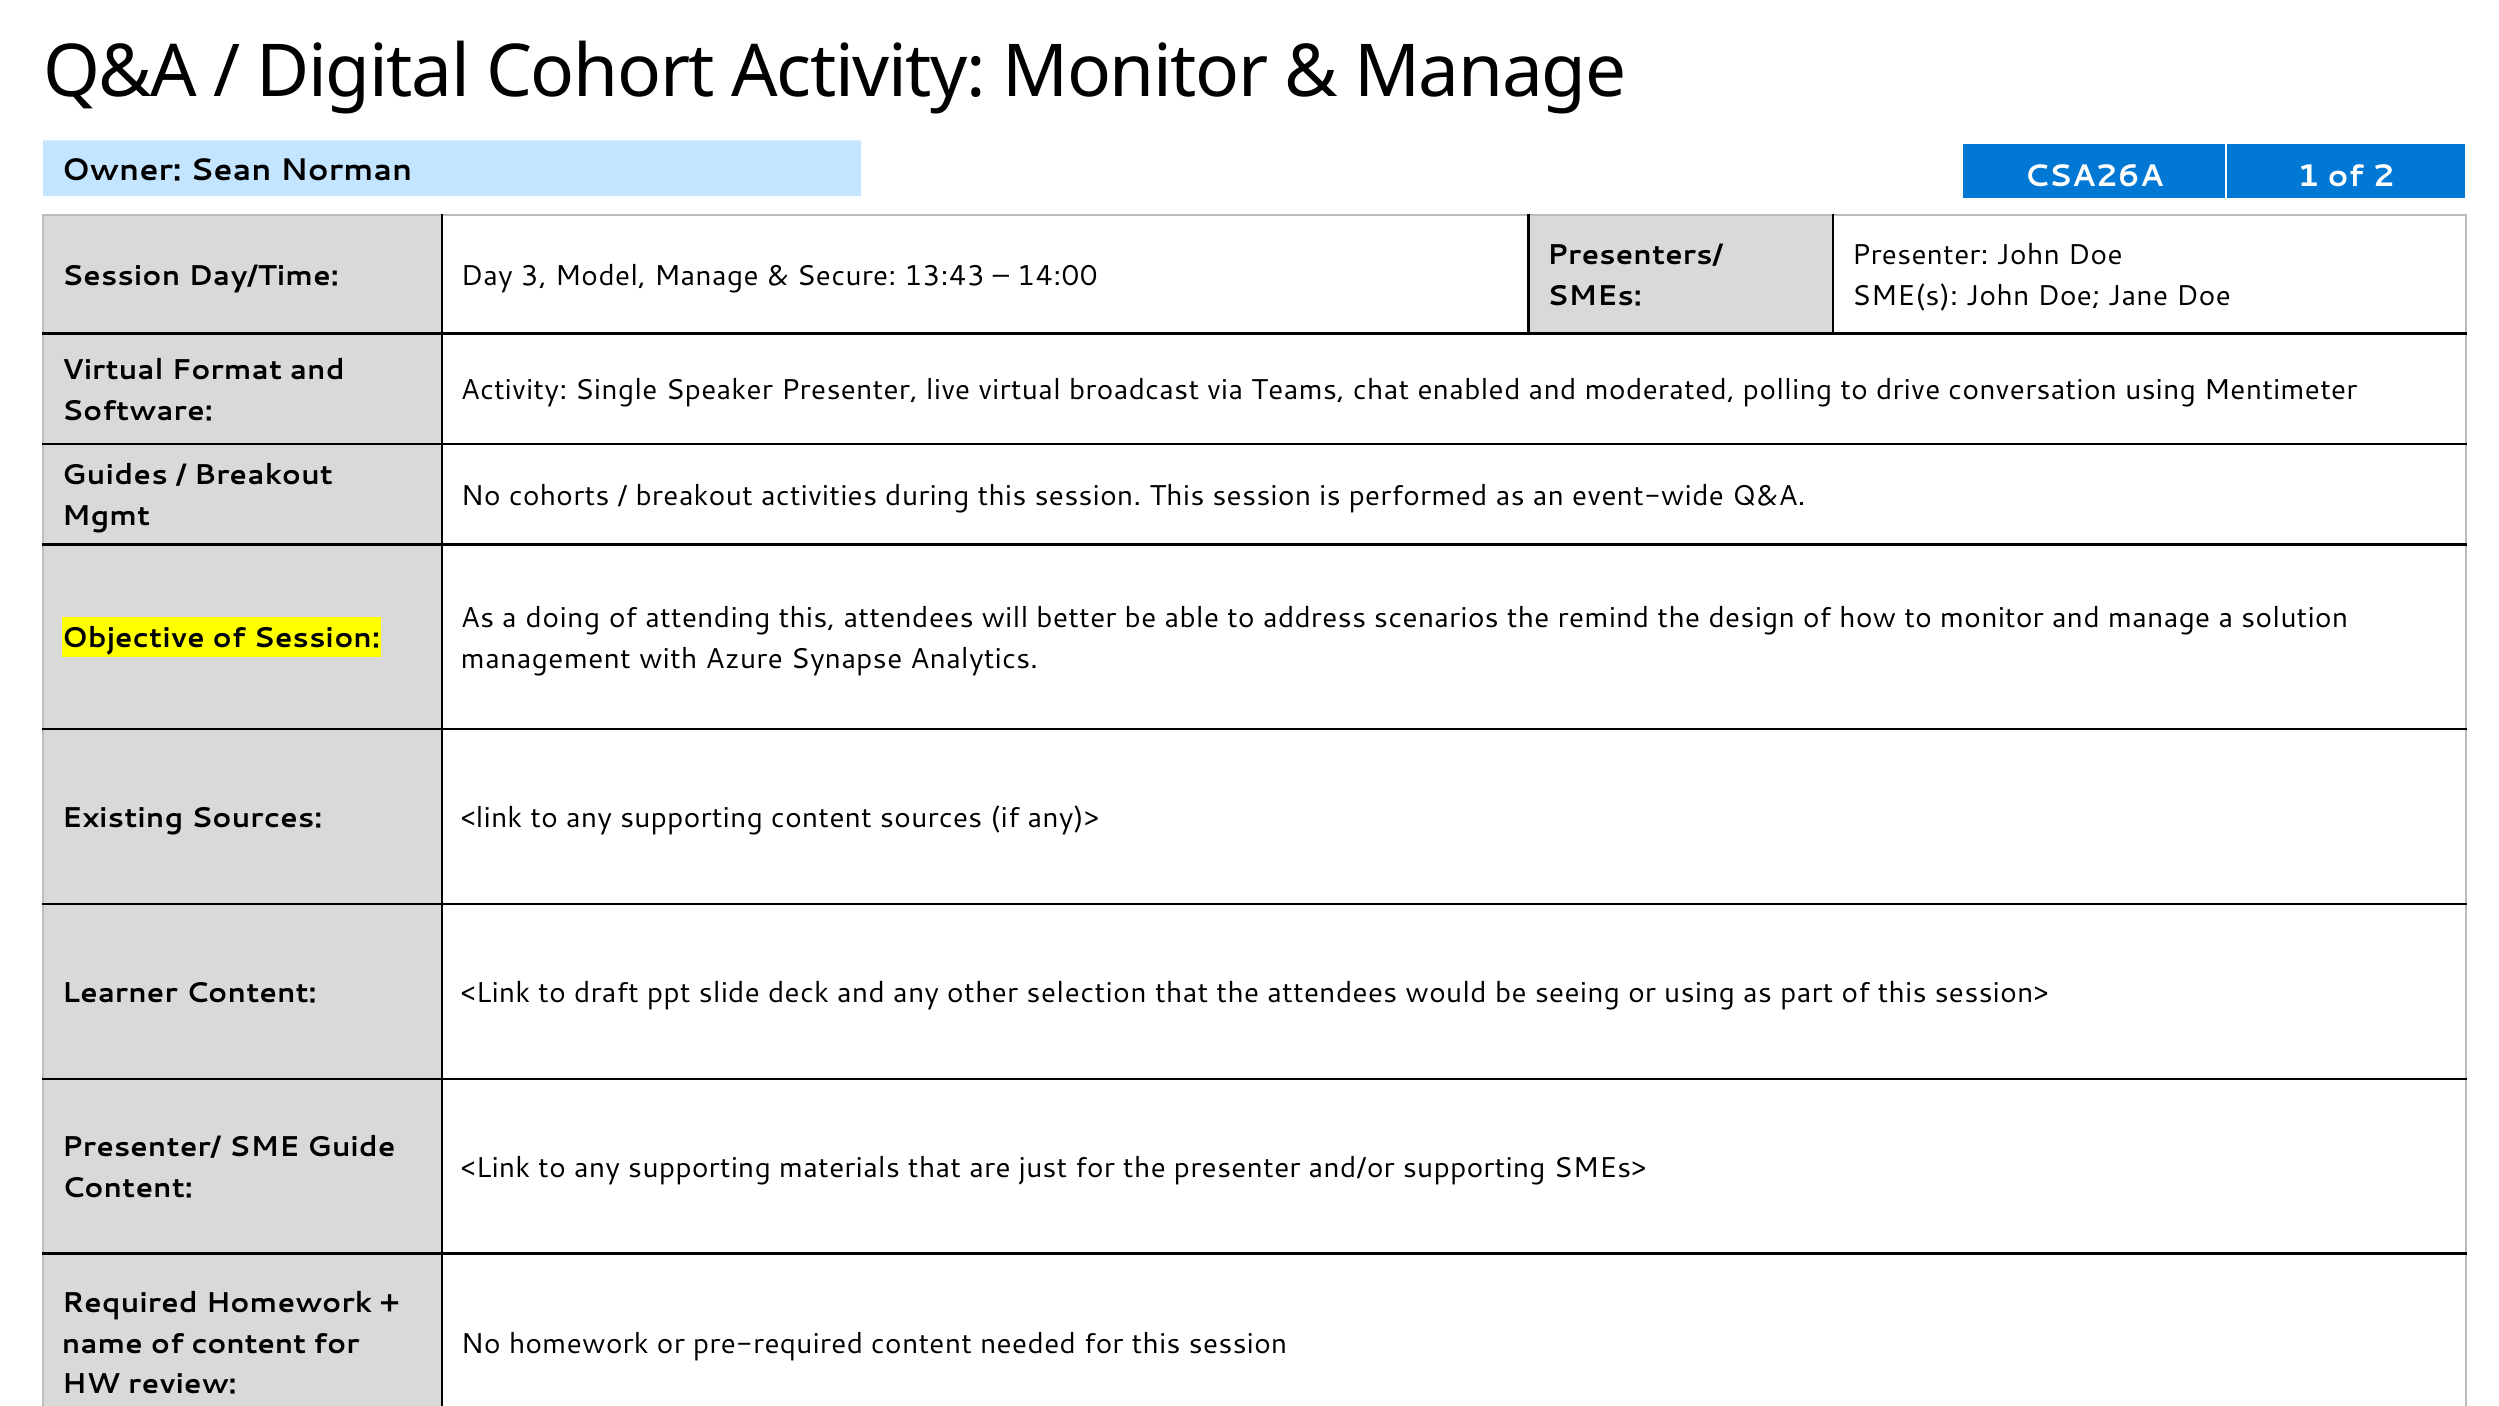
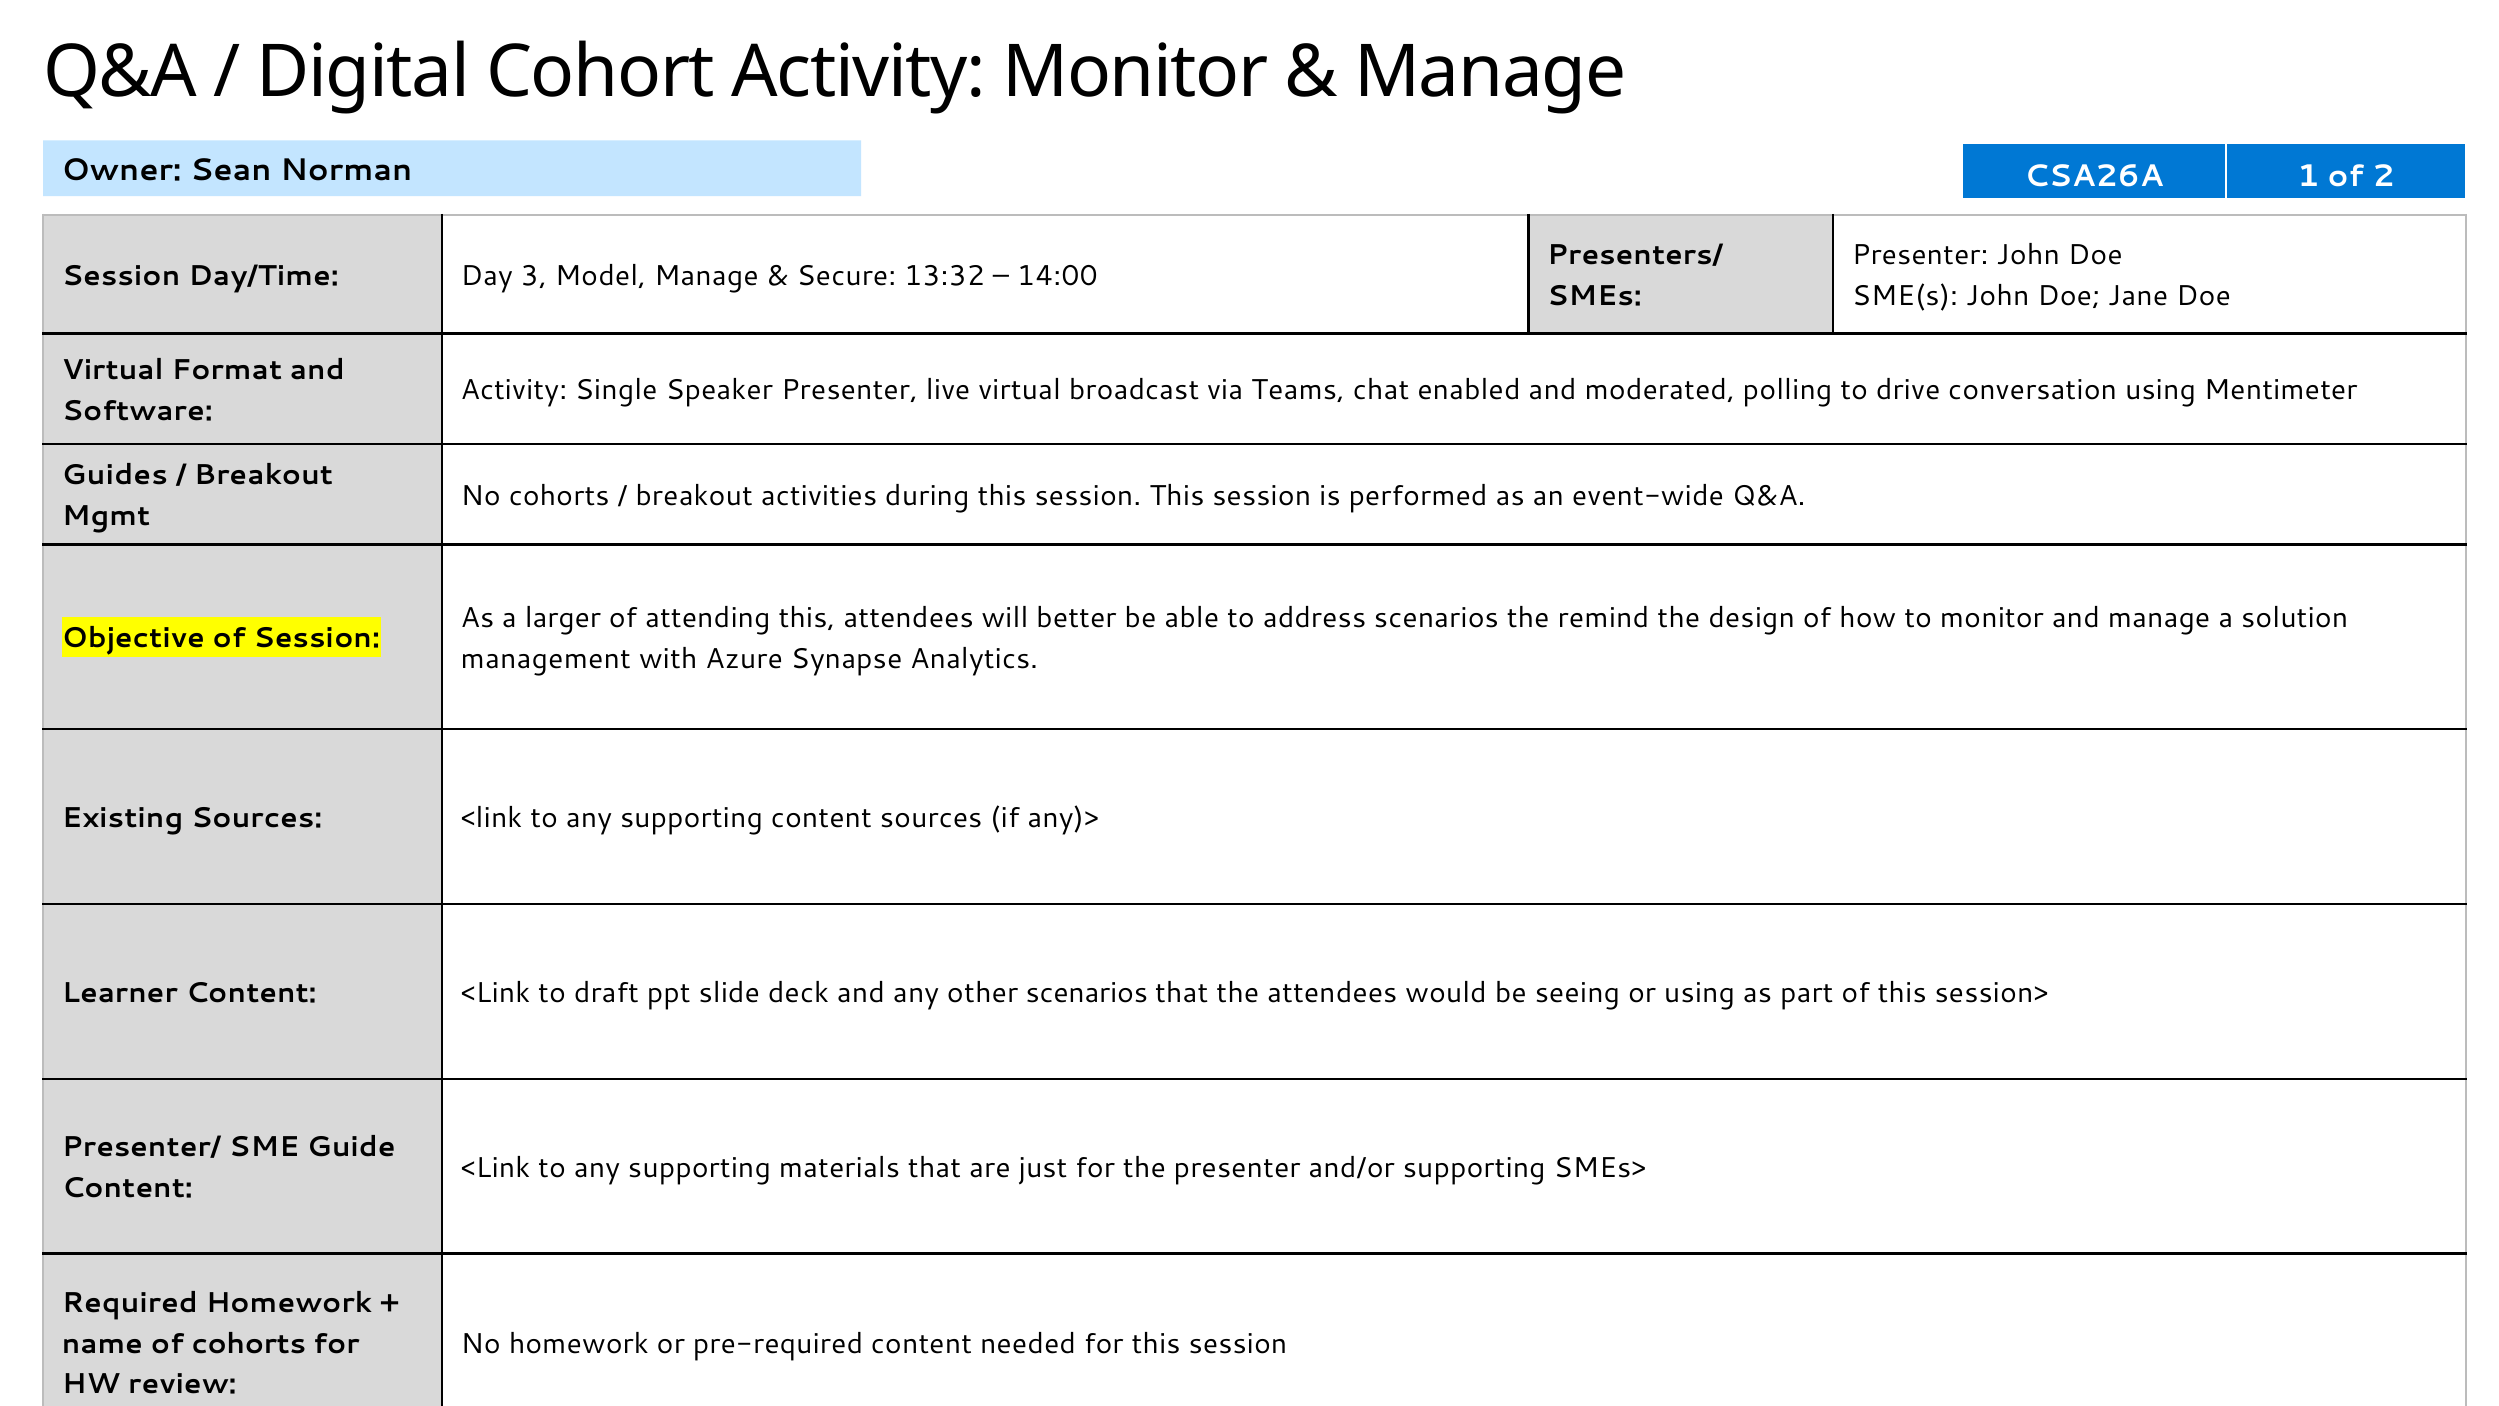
13:43: 13:43 -> 13:32 (945, 276)
doing: doing -> larger (563, 618)
other selection: selection -> scenarios (1087, 993)
of content: content -> cohorts (249, 1343)
